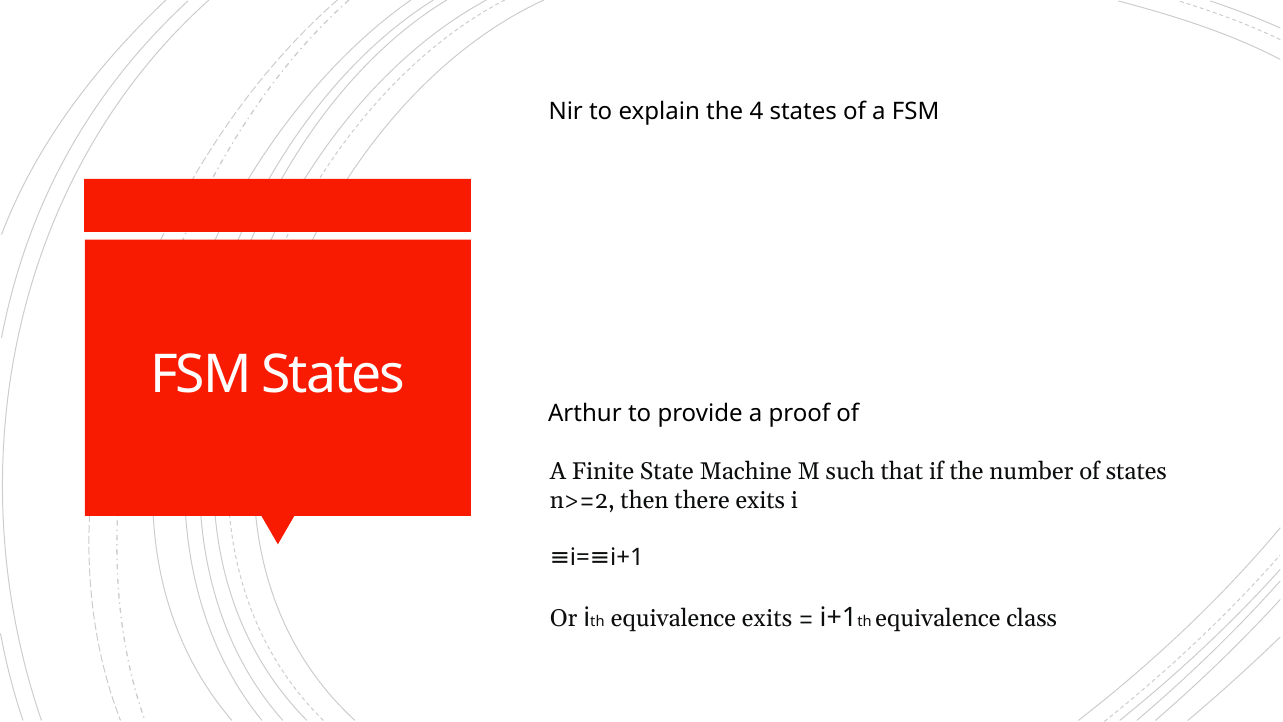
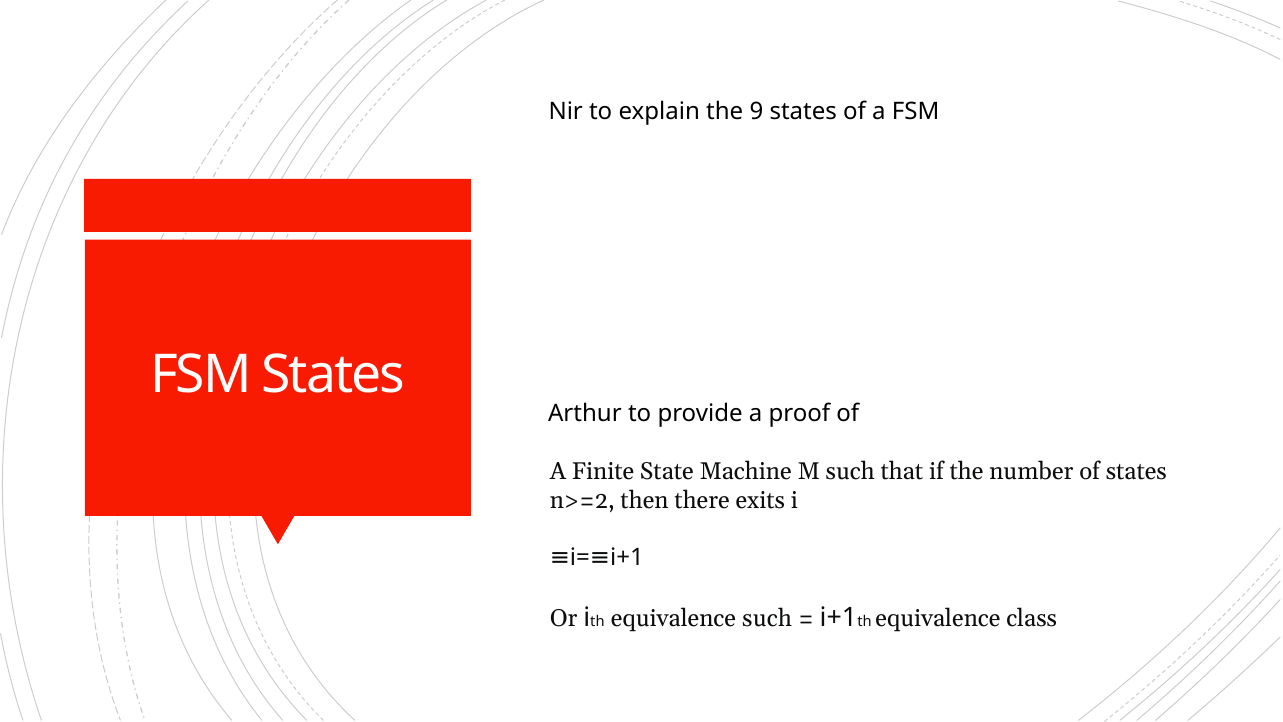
4: 4 -> 9 (756, 111)
equivalence exits: exits -> such (767, 618)
